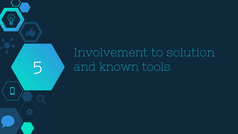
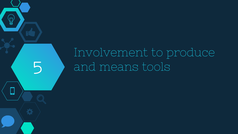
solution: solution -> produce (191, 52)
known: known -> means (119, 67)
